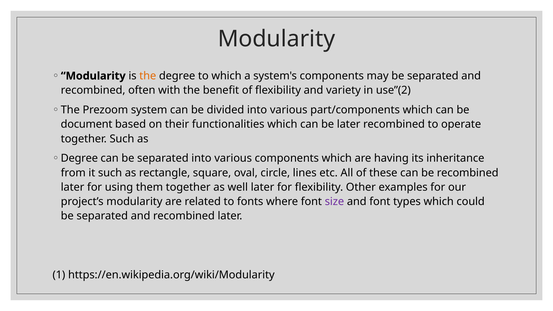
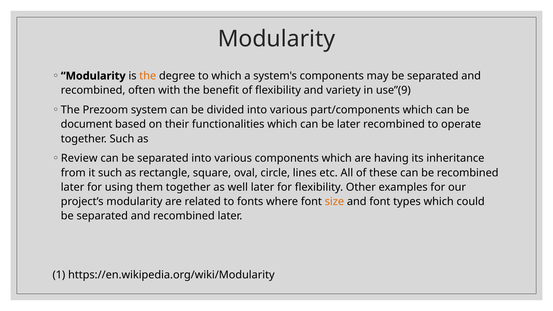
use”(2: use”(2 -> use”(9 (393, 90)
Degree: Degree -> Review (79, 158)
size colour: purple -> orange (334, 202)
